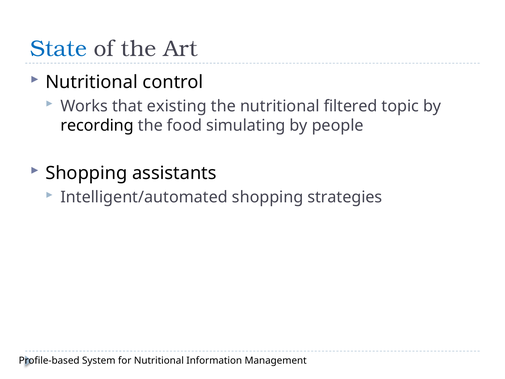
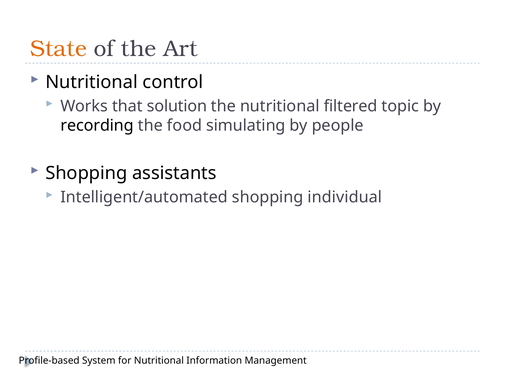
State colour: blue -> orange (58, 49)
existing: existing -> solution (177, 106)
strategies: strategies -> individual (345, 197)
